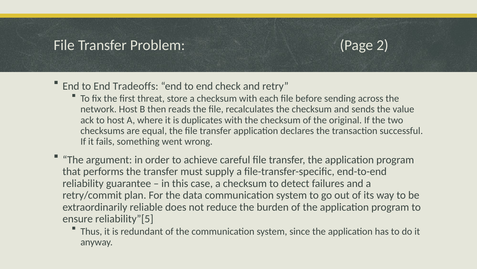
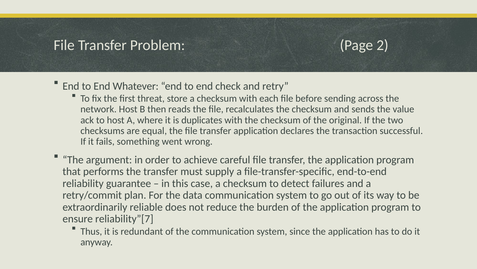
Tradeoffs: Tradeoffs -> Whatever (136, 86)
reliability”[5: reliability”[5 -> reliability”[7 (124, 218)
